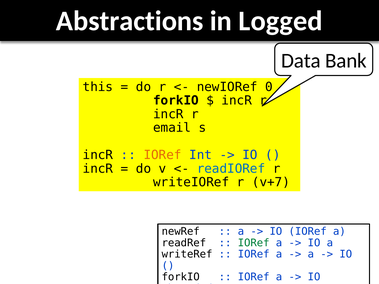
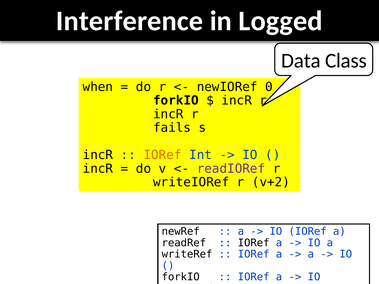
Abstractions: Abstractions -> Interference (130, 21)
Bank: Bank -> Class (346, 61)
this: this -> when (98, 87)
email: email -> fails (172, 128)
readIORef colour: blue -> purple (231, 169)
v+7: v+7 -> v+2 (271, 182)
IORef colour: green -> black (254, 243)
